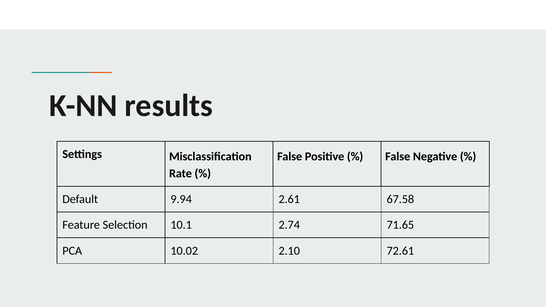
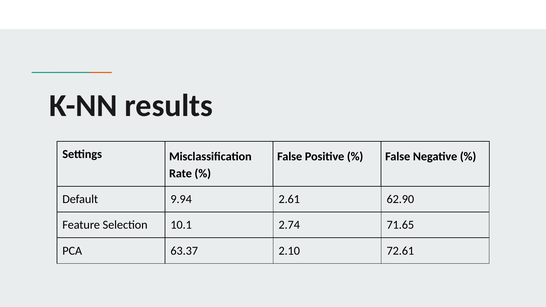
67.58: 67.58 -> 62.90 (400, 199)
10.02: 10.02 -> 63.37 (184, 251)
